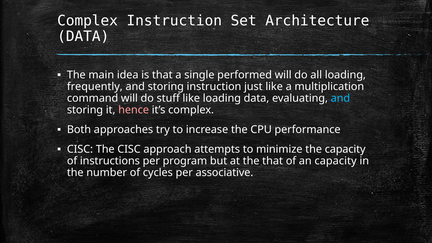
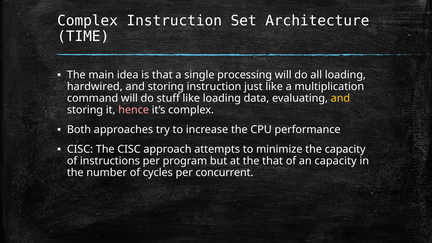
DATA: DATA -> TIME (83, 36)
performed: performed -> processing (245, 75)
frequently: frequently -> hardwired (95, 87)
and colour: light blue -> yellow (340, 98)
associative: associative -> concurrent (224, 173)
